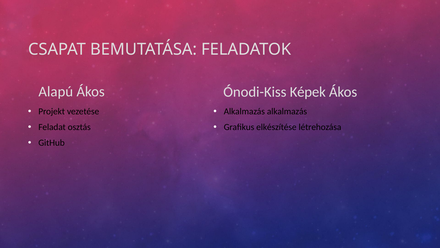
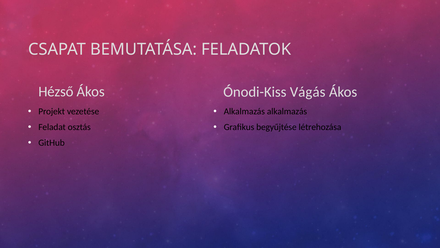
Alapú: Alapú -> Hézső (56, 92)
Képek: Képek -> Vágás (308, 92)
elkészítése: elkészítése -> begyűjtése (276, 127)
